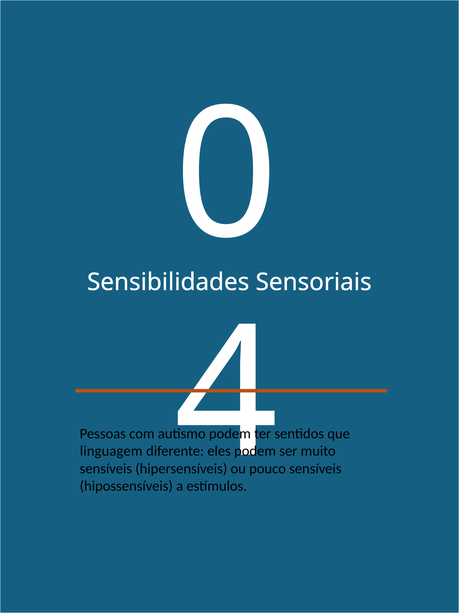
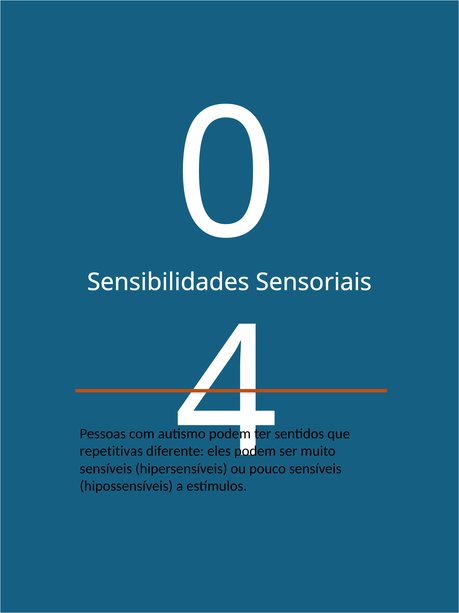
linguagem: linguagem -> repetitivas (111, 450)
